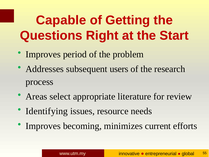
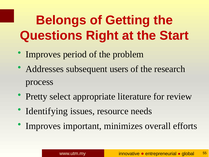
Capable: Capable -> Belongs (61, 20)
Areas: Areas -> Pretty (36, 96)
becoming: becoming -> important (82, 126)
current: current -> overall (158, 126)
